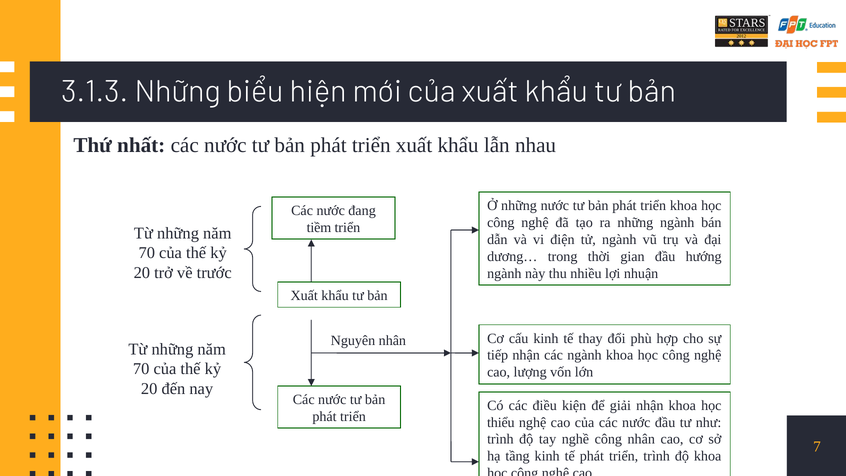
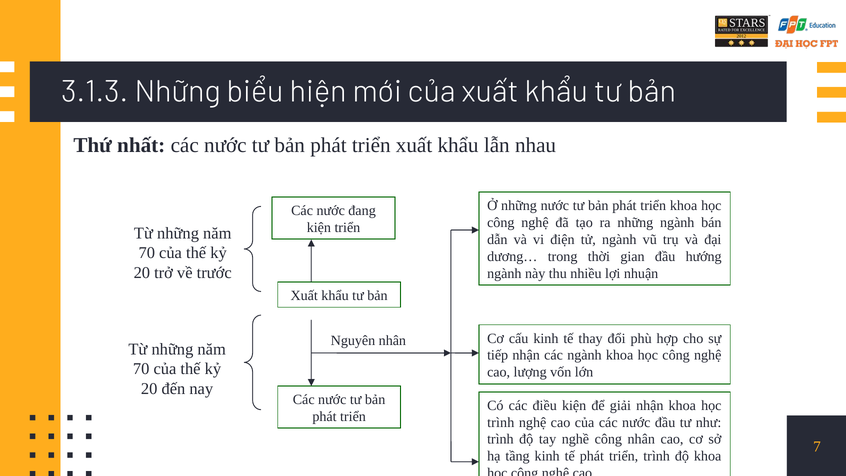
tiềm: tiềm -> kiện (319, 227)
thiểu: thiểu -> trình (501, 422)
